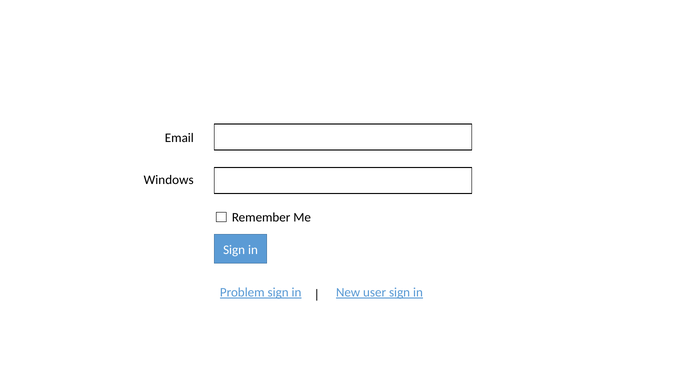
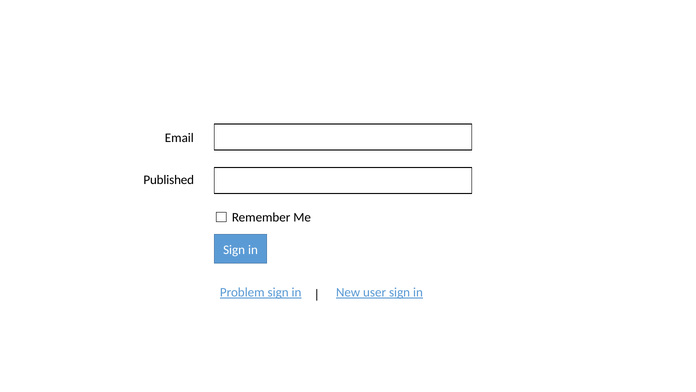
Windows: Windows -> Published (169, 180)
